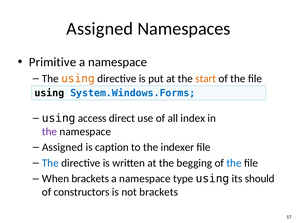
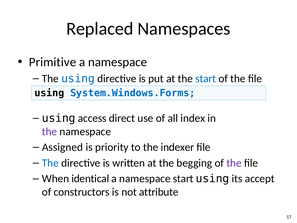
Assigned: Assigned -> Replaced (100, 29)
using colour: orange -> blue (78, 79)
start colour: orange -> blue (206, 79)
caption: caption -> priority (112, 147)
the colour: blue -> purple (234, 163)
When brackets: brackets -> identical (90, 178)
namespace type: type -> start (183, 178)
should: should -> accept (260, 178)
not brackets: brackets -> attribute (159, 192)
